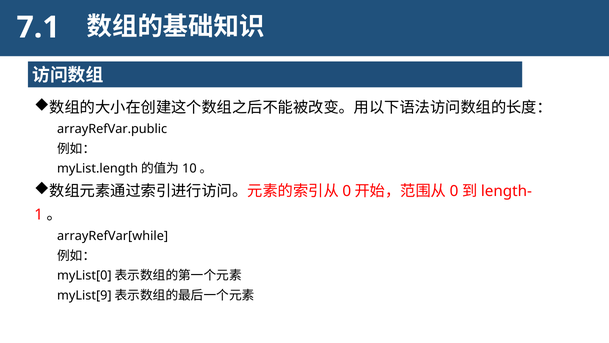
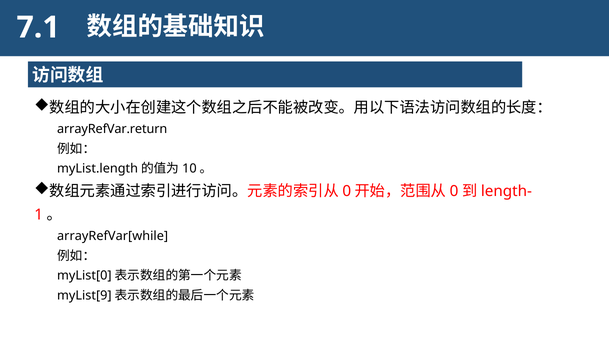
arrayRefVar.public: arrayRefVar.public -> arrayRefVar.return (112, 129)
